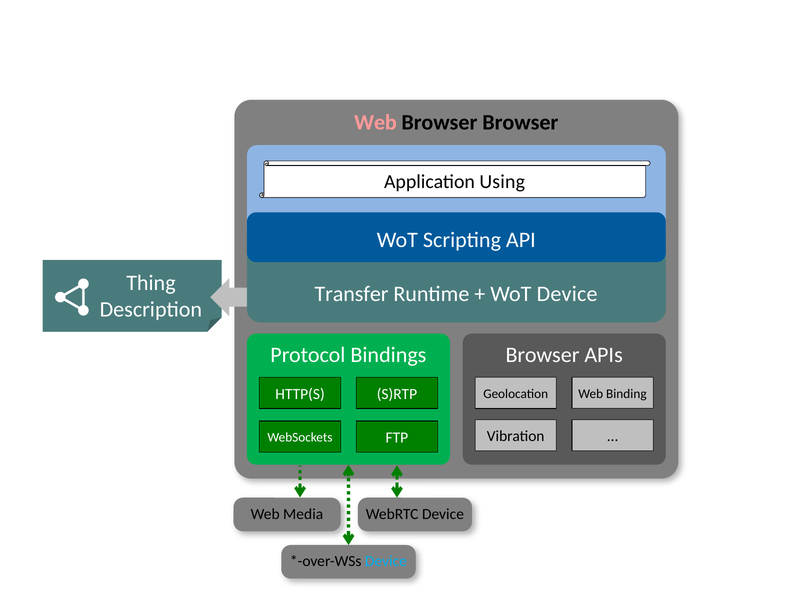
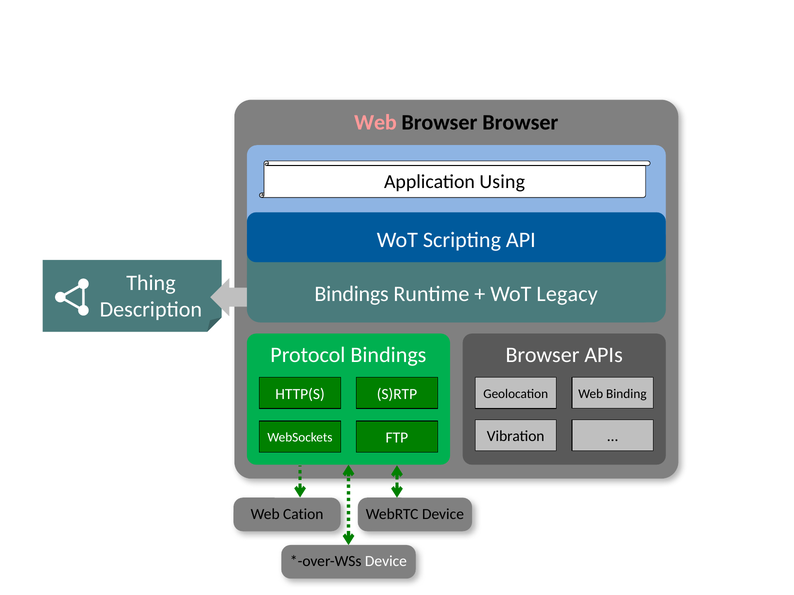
Transfer: Transfer -> Bindings (352, 294)
WoT Device: Device -> Legacy (567, 294)
Media: Media -> Cation (303, 514)
Device colour: light blue -> white (386, 562)
